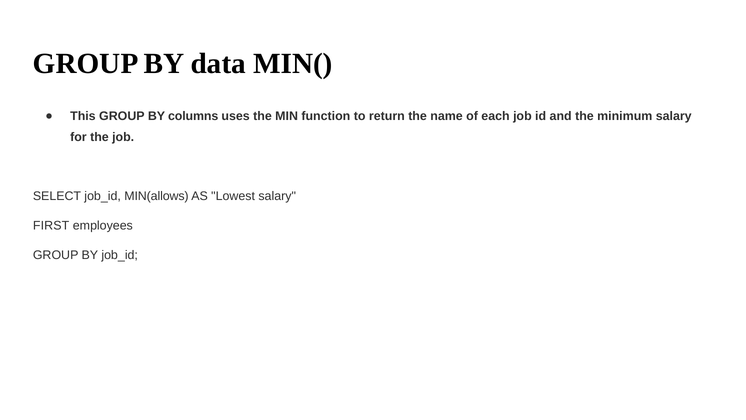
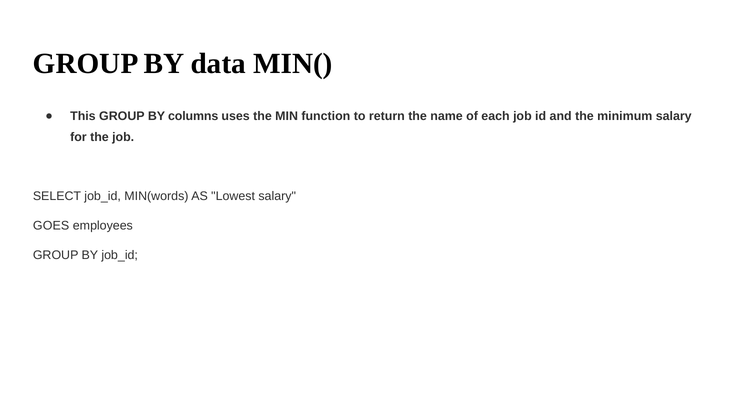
MIN(allows: MIN(allows -> MIN(words (156, 196)
FIRST: FIRST -> GOES (51, 226)
